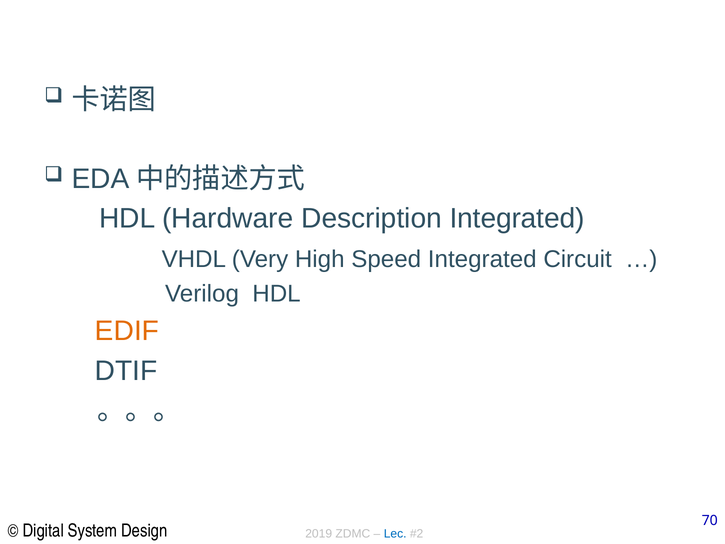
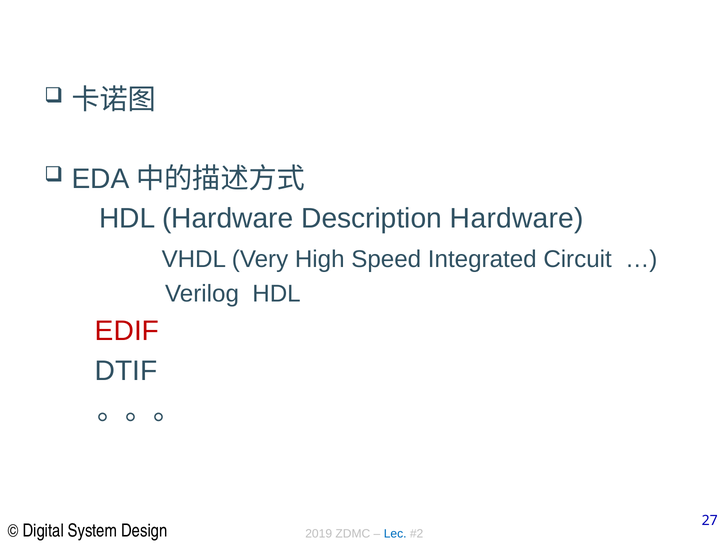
Description Integrated: Integrated -> Hardware (517, 218)
EDIF colour: orange -> red (127, 331)
70: 70 -> 27 (710, 521)
